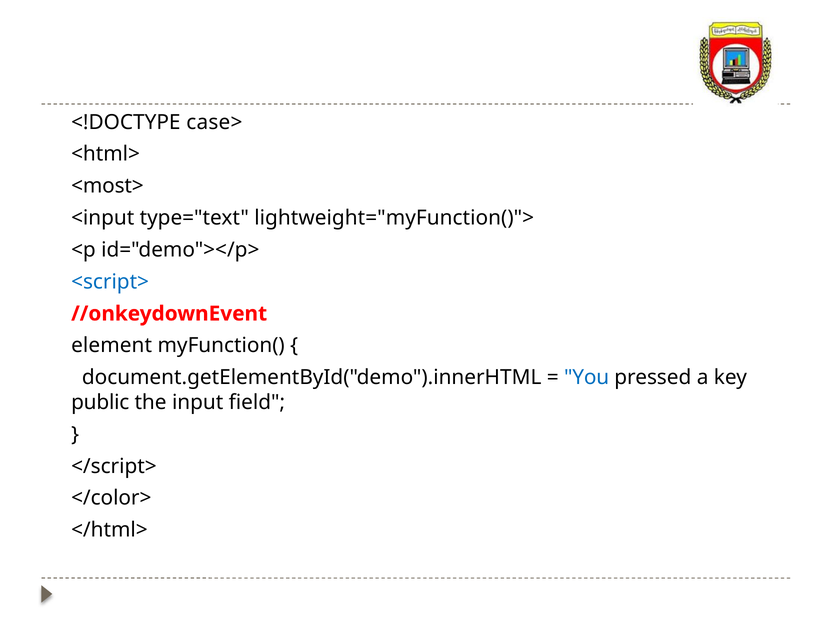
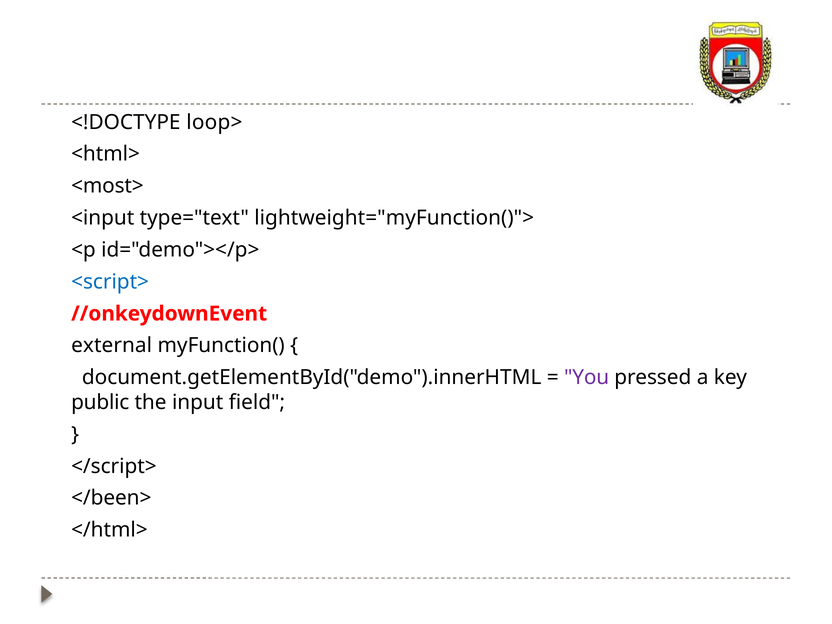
case>: case> -> loop> (214, 122)
element: element -> external (112, 346)
You colour: blue -> purple (587, 377)
</color>: </color> -> </been> (111, 498)
